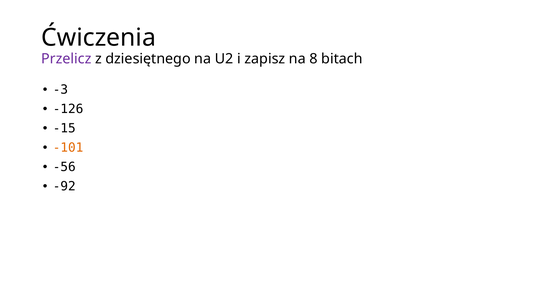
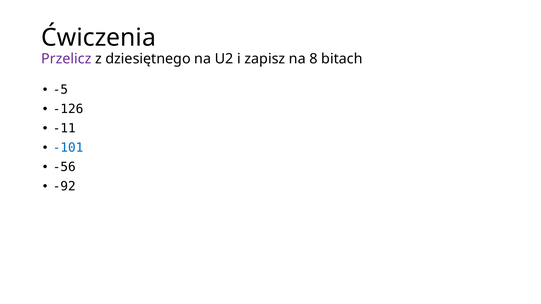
-3: -3 -> -5 (60, 90)
-15: -15 -> -11 (64, 128)
-101 colour: orange -> blue (68, 148)
